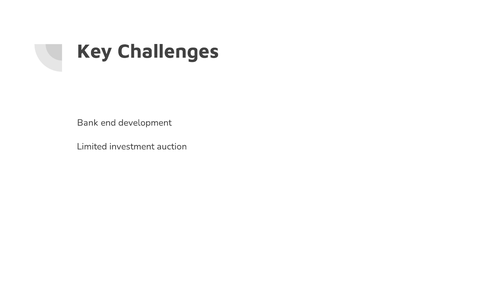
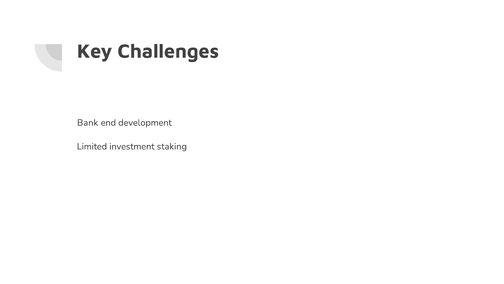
auction: auction -> staking (172, 146)
